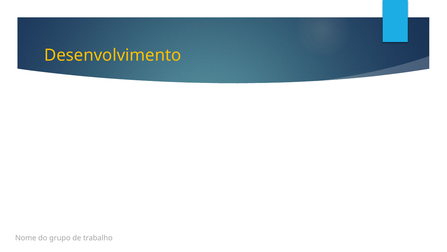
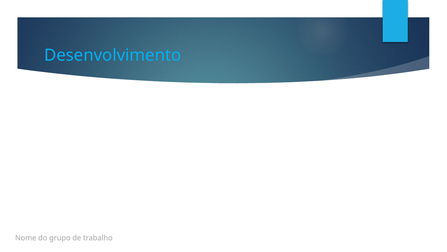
Desenvolvimento colour: yellow -> light blue (113, 55)
